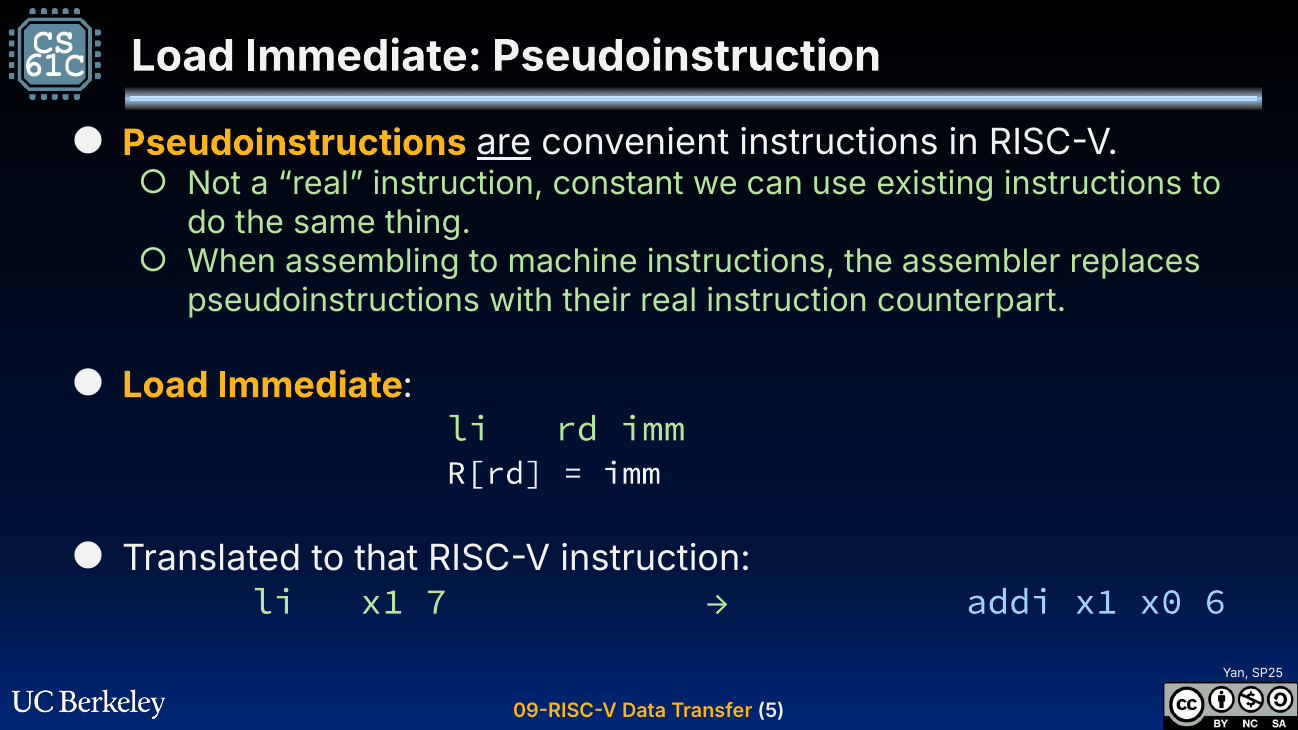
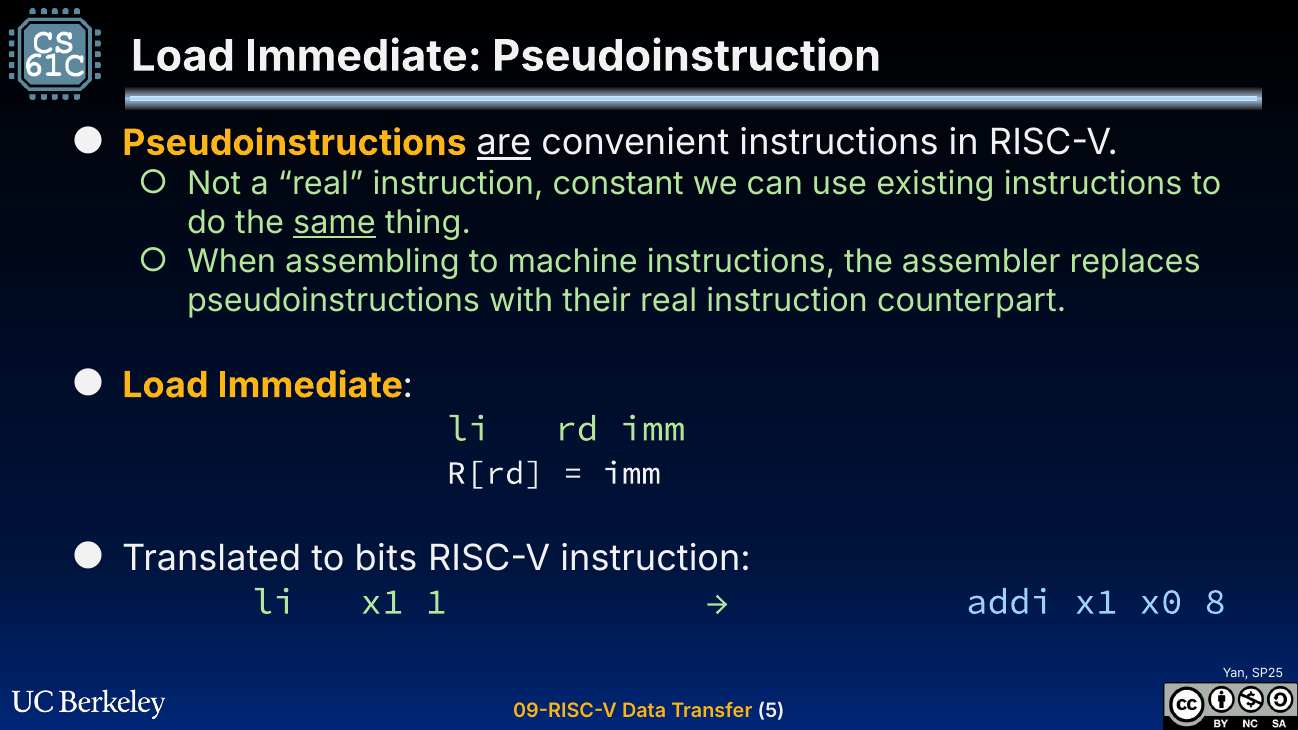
same underline: none -> present (334, 223)
that: that -> bits (386, 558)
7: 7 -> 1 (436, 602)
6: 6 -> 8 (1215, 602)
